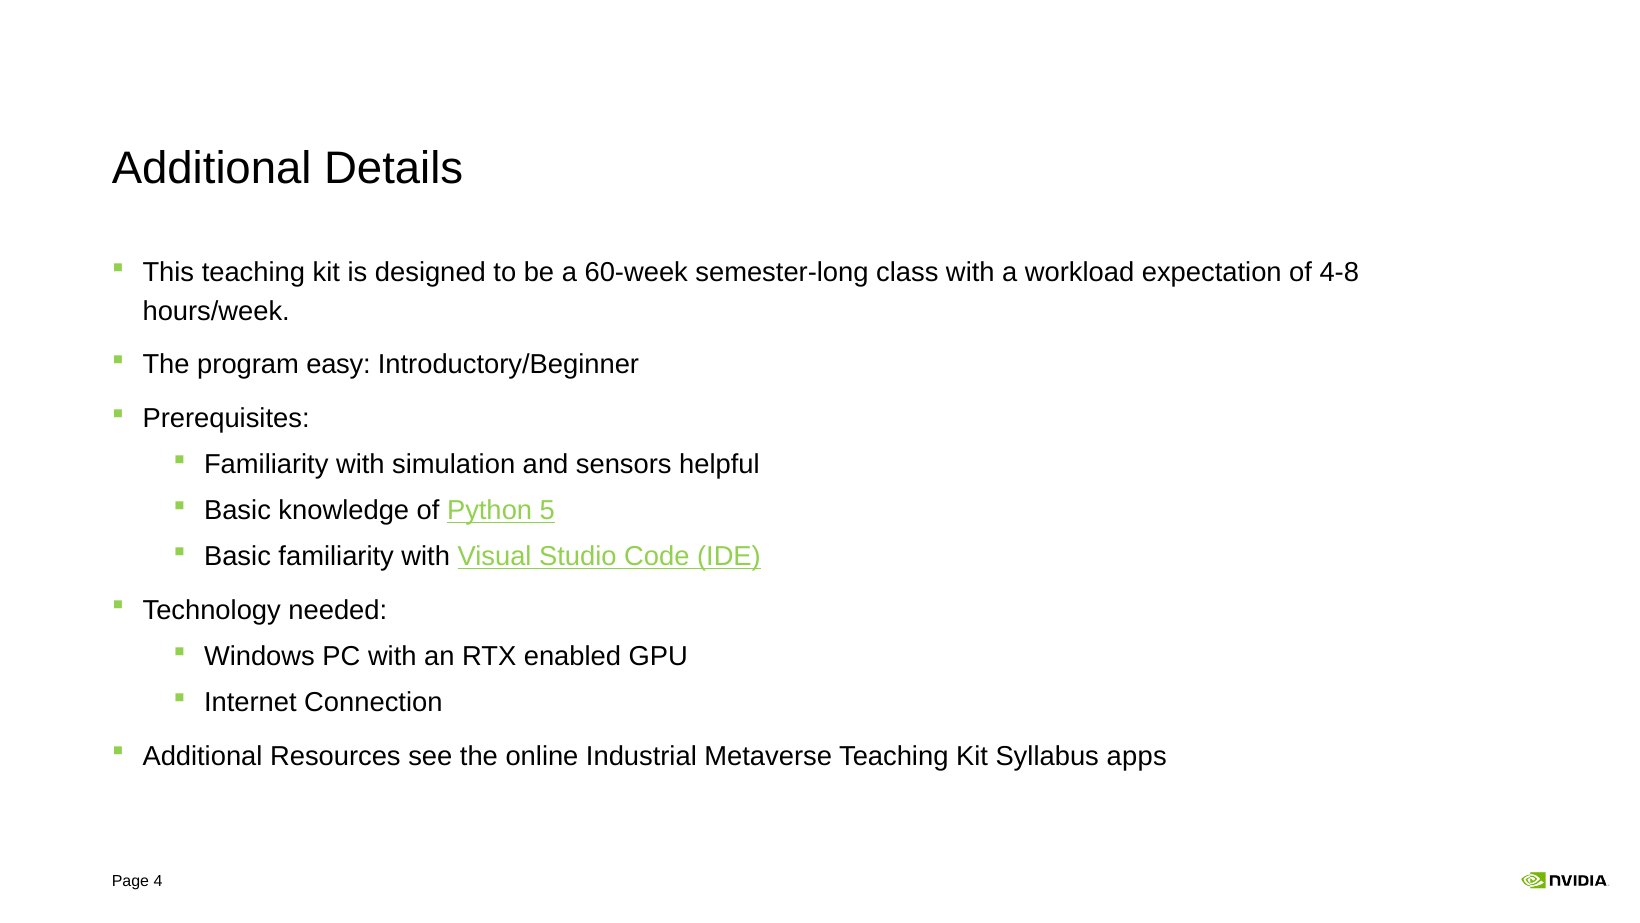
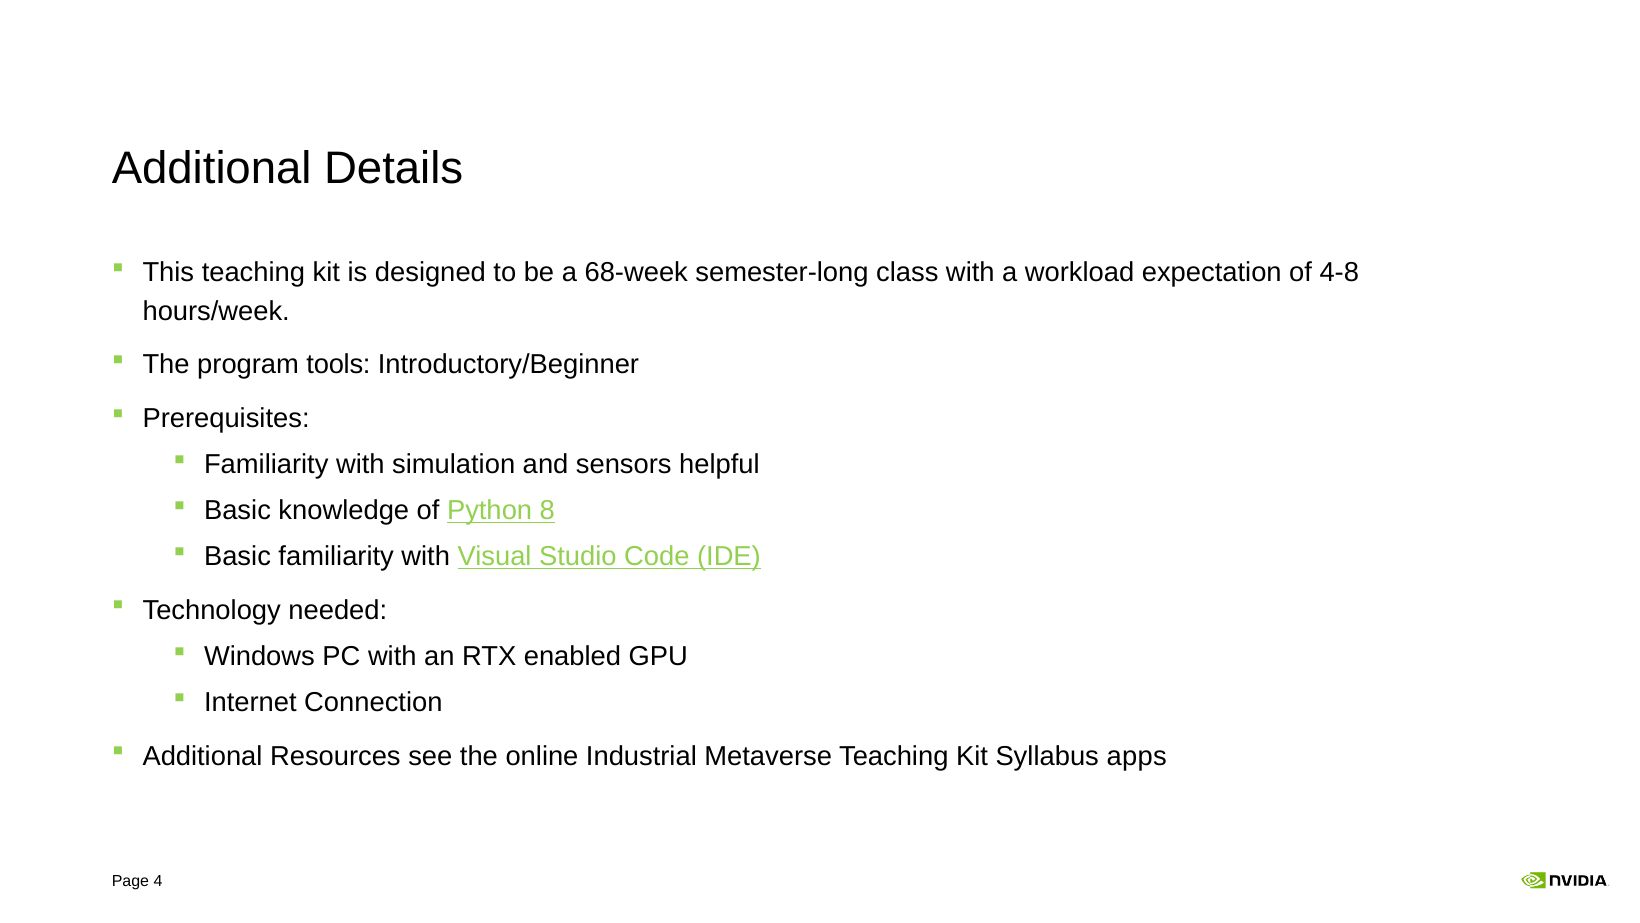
60-week: 60-week -> 68-week (636, 272)
easy: easy -> tools (338, 365)
5: 5 -> 8 (547, 510)
